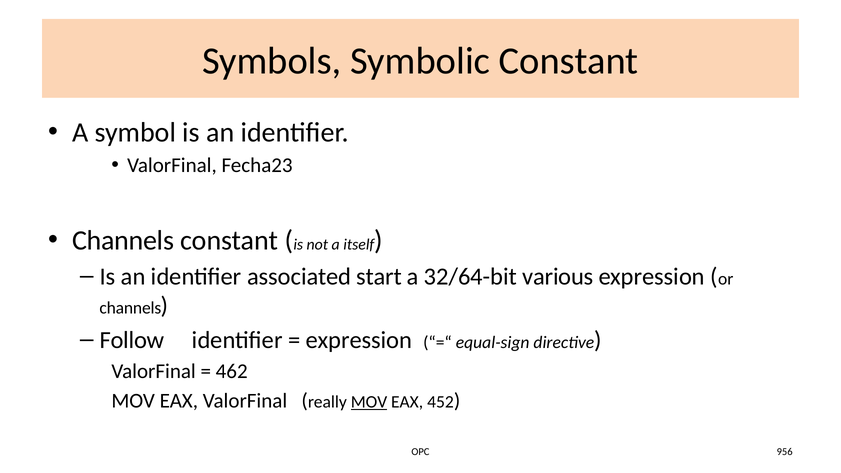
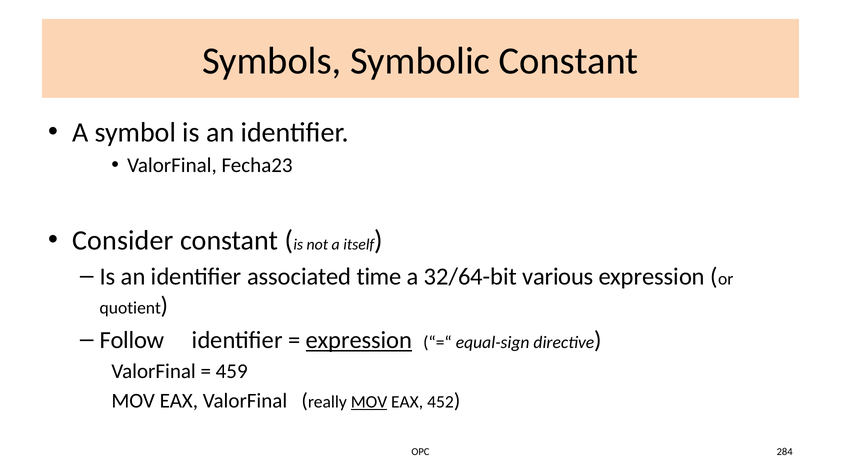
Channels: Channels -> Consider (123, 240)
start: start -> time (379, 277)
channels: channels -> quotient (130, 308)
expression underline: none -> present (359, 340)
462: 462 -> 459 (232, 371)
956: 956 -> 284 (785, 452)
